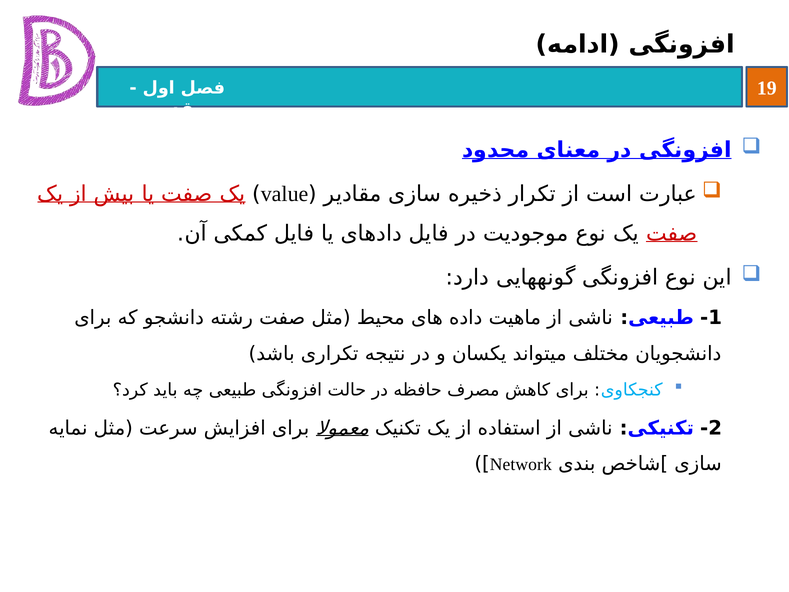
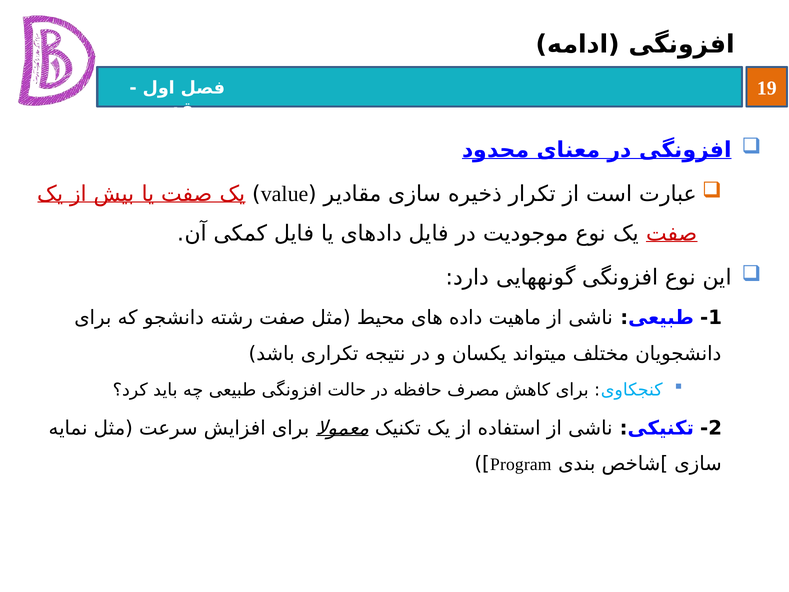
Network: Network -> Program (521, 464)
